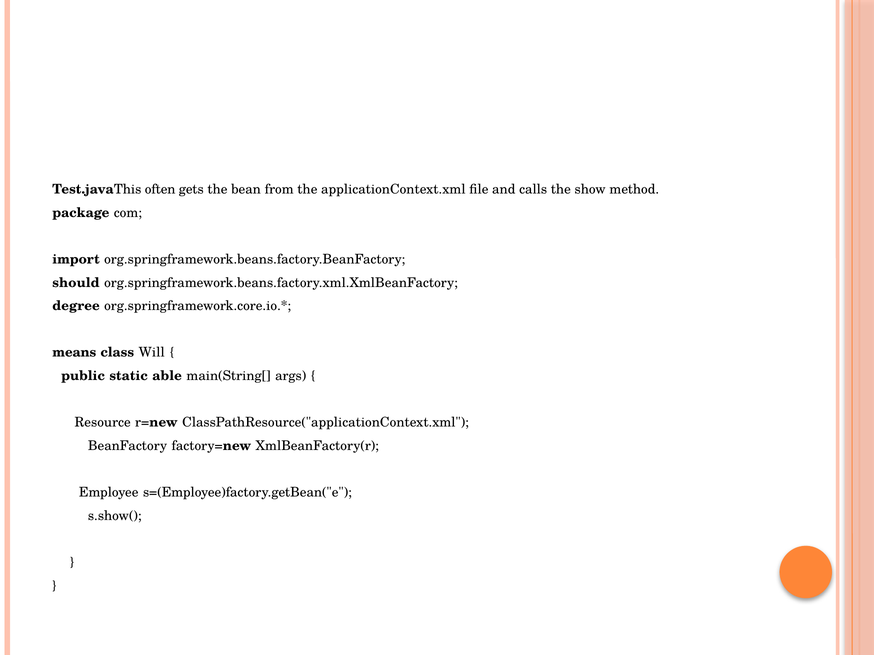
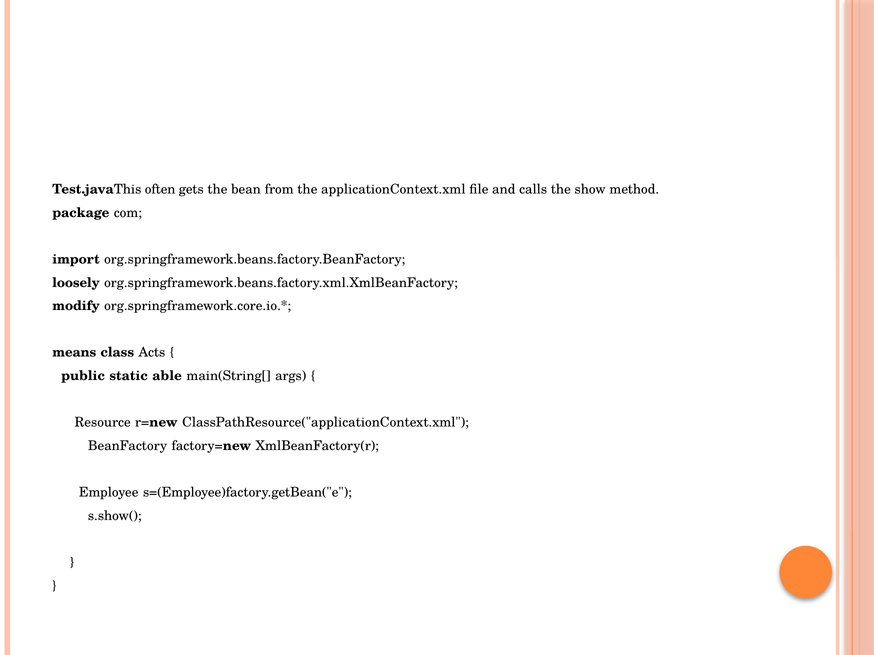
should: should -> loosely (76, 283)
degree: degree -> modify (76, 306)
Will: Will -> Acts (152, 353)
